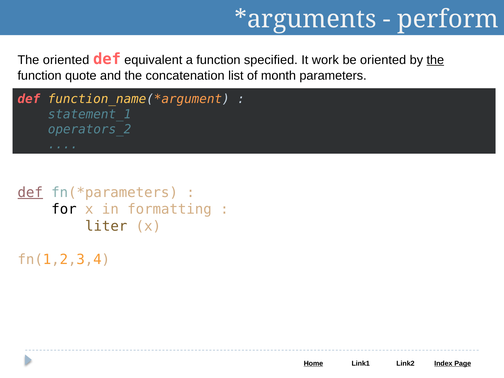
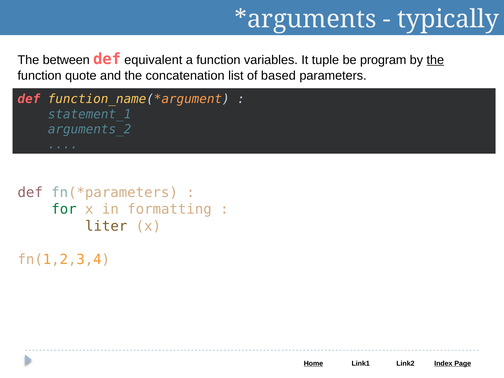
perform: perform -> typically (448, 19)
The oriented: oriented -> between (66, 60)
specified: specified -> variables (271, 60)
work: work -> tuple (325, 60)
be oriented: oriented -> program (383, 60)
month: month -> based (278, 76)
operators_2: operators_2 -> arguments_2 (90, 129)
def underline: present -> none (30, 192)
for colour: black -> green (64, 209)
